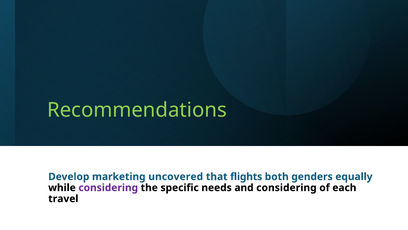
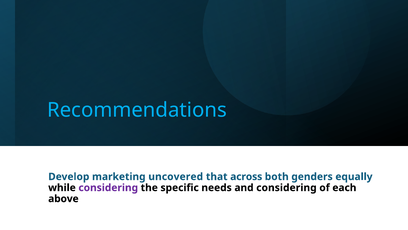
Recommendations colour: light green -> light blue (137, 110)
flights: flights -> across (246, 176)
travel: travel -> above (63, 198)
